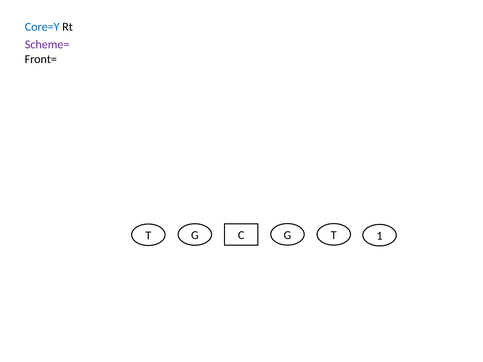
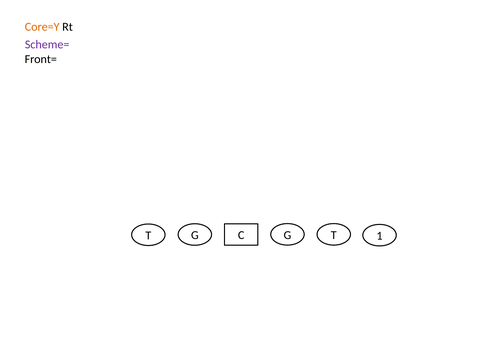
Core=Y colour: blue -> orange (42, 27)
